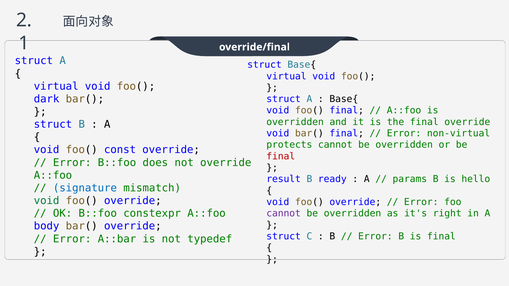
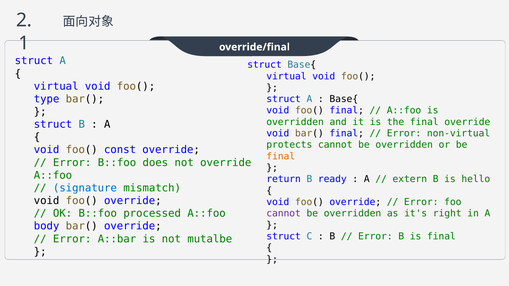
dark: dark -> type (47, 99)
final colour: red -> orange (281, 156)
result: result -> return (284, 179)
params: params -> extern (410, 179)
void colour: green -> black (47, 201)
constexpr: constexpr -> processed (152, 214)
typedef: typedef -> mutalbe (210, 239)
